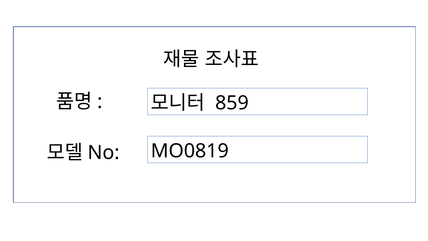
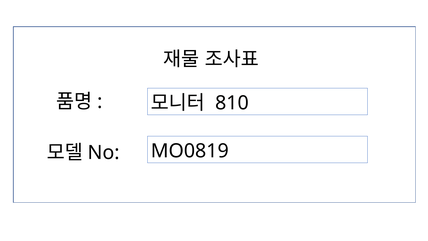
859: 859 -> 810 (232, 103)
